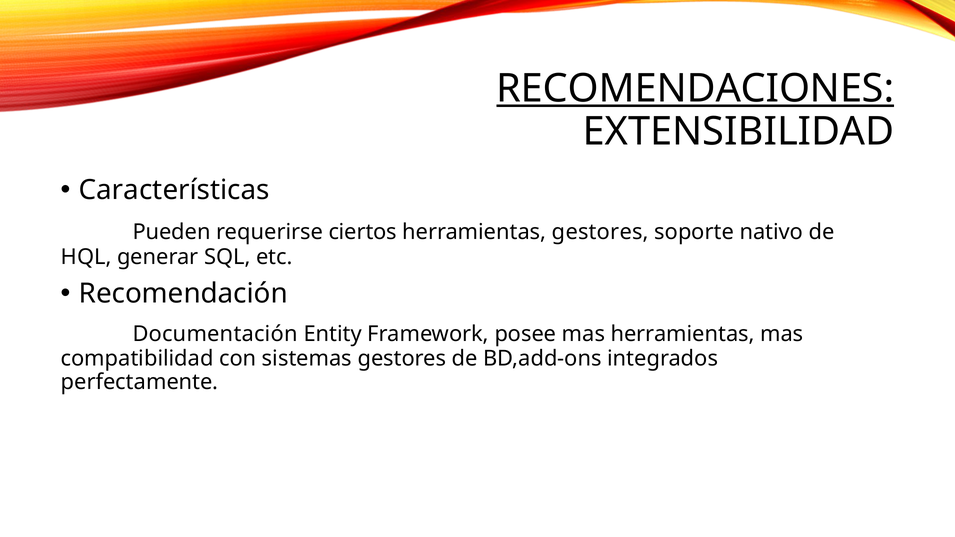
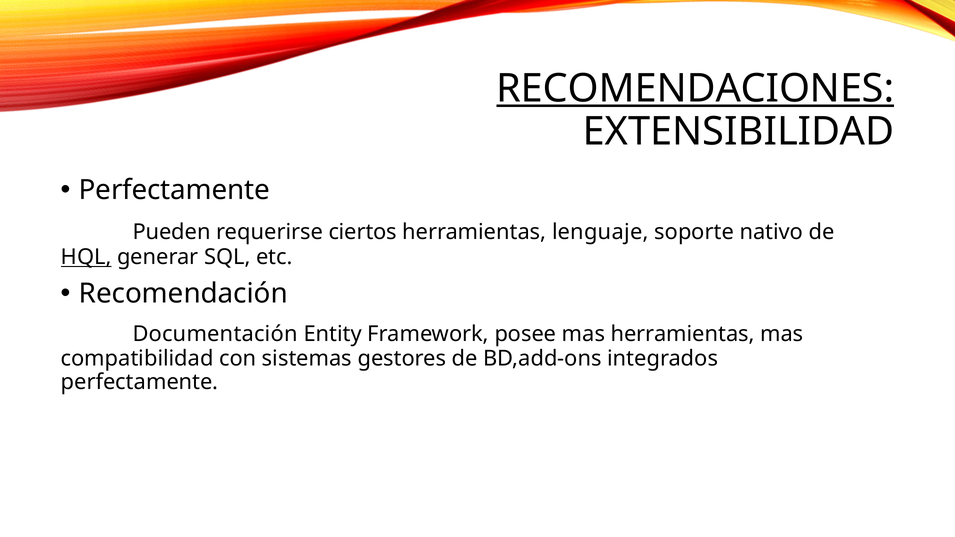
Características: Características -> Perfectamente (174, 190)
herramientas gestores: gestores -> lenguaje (600, 232)
HQL underline: none -> present (86, 257)
